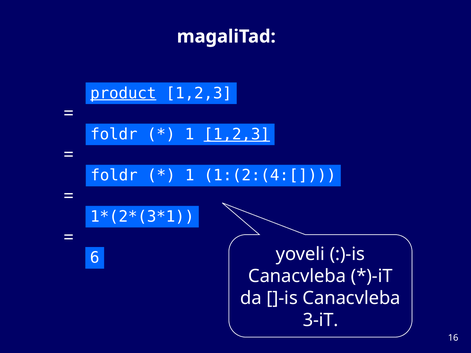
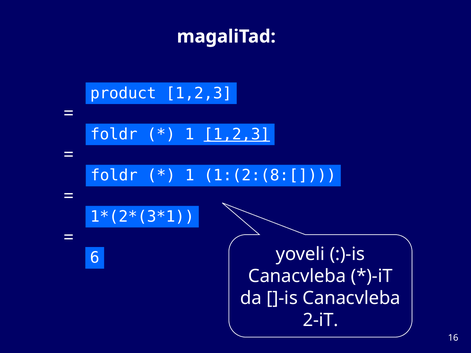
product underline: present -> none (123, 93)
1:(2:(4:[: 1:(2:(4:[ -> 1:(2:(8:[ (270, 176)
3-iT: 3-iT -> 2-iT (321, 320)
